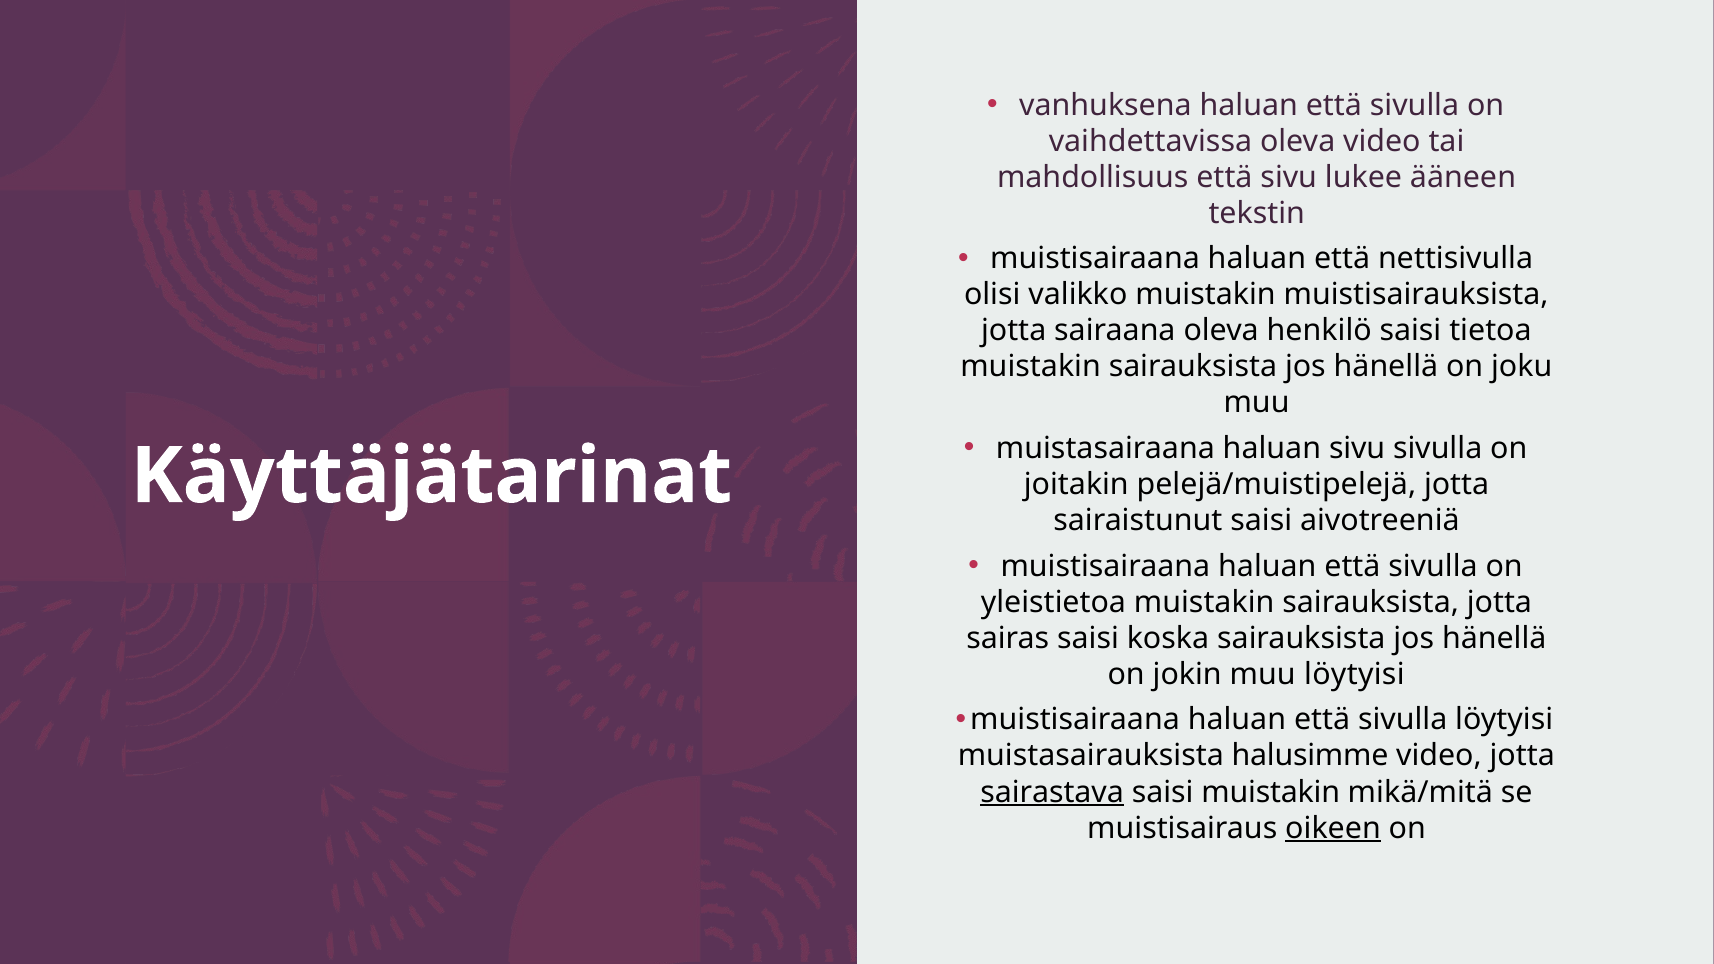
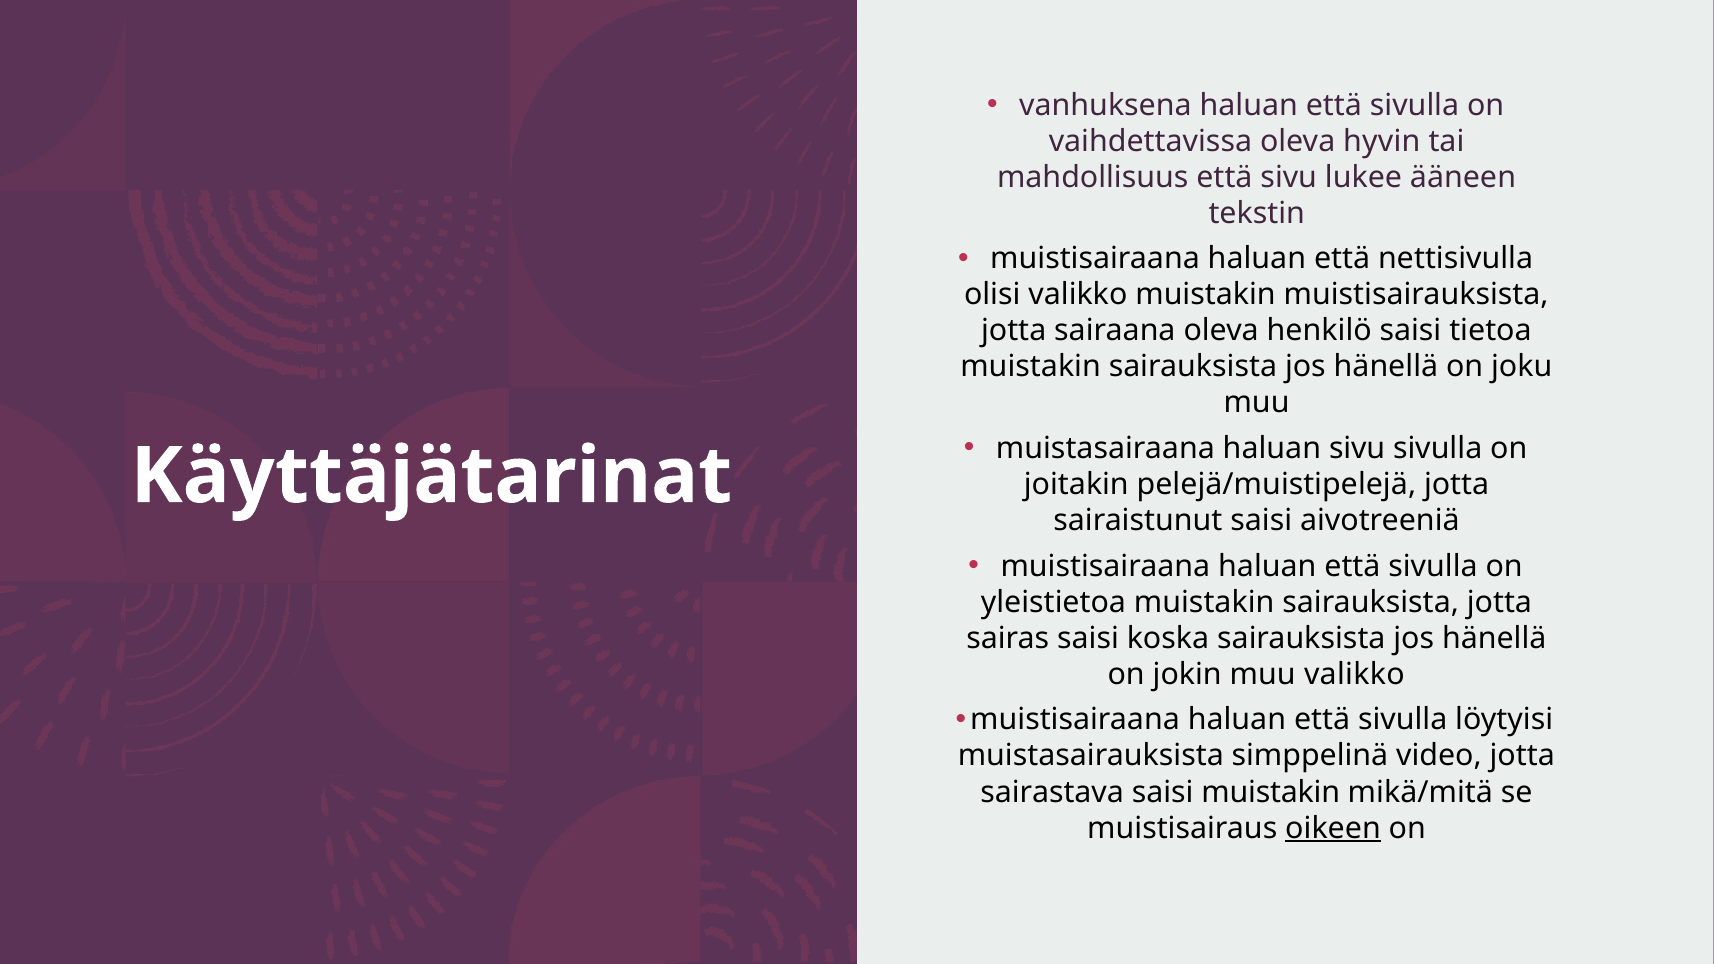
oleva video: video -> hyvin (1382, 141)
muu löytyisi: löytyisi -> valikko (1354, 674)
halusimme: halusimme -> simppelinä (1310, 756)
sairastava underline: present -> none (1052, 792)
